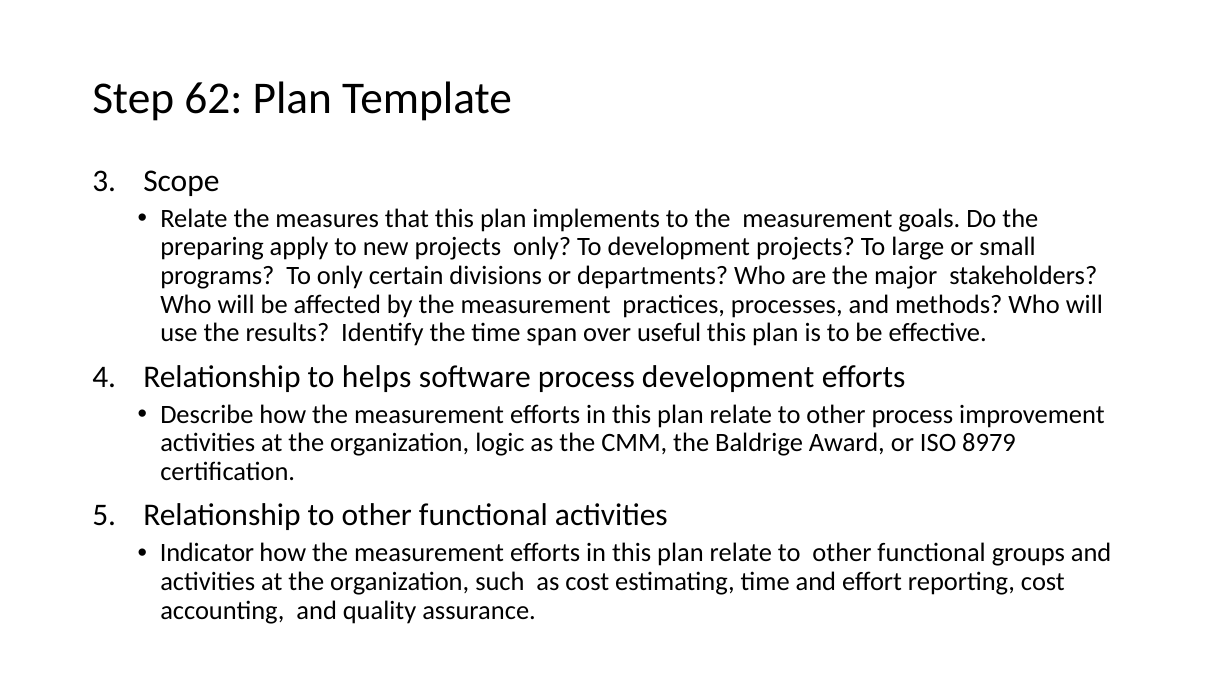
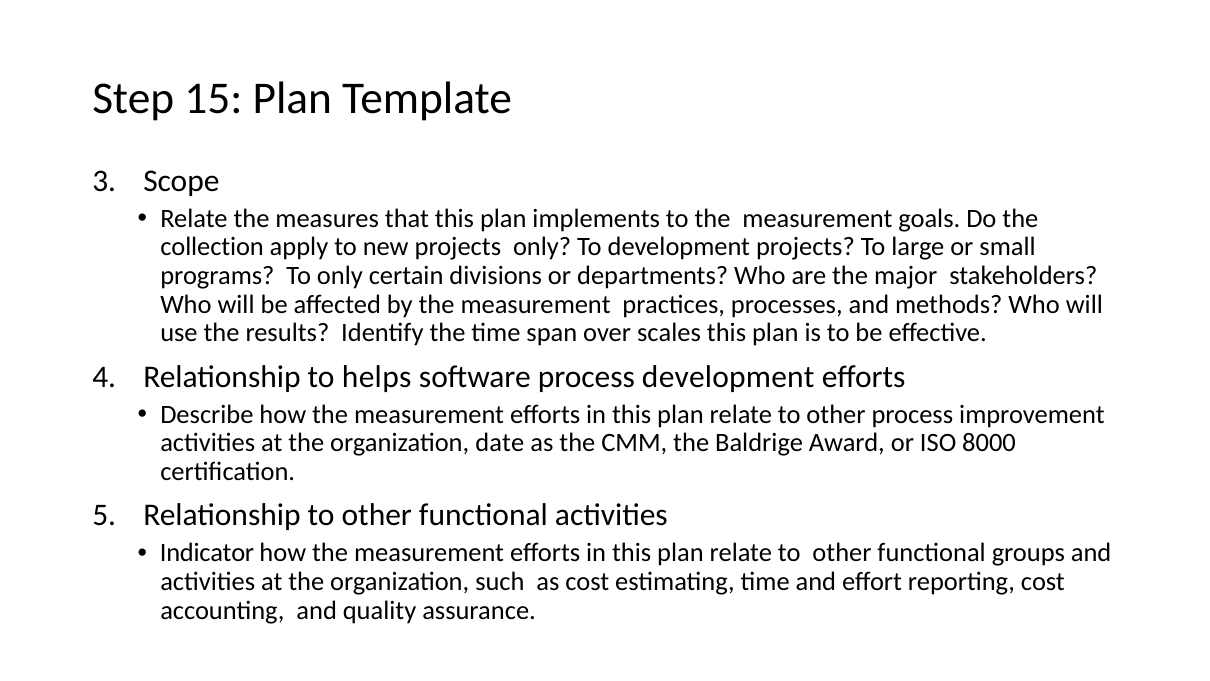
62: 62 -> 15 (213, 99)
preparing: preparing -> collection (212, 247)
useful: useful -> scales (669, 333)
logic: logic -> date (500, 443)
8979: 8979 -> 8000 (989, 443)
